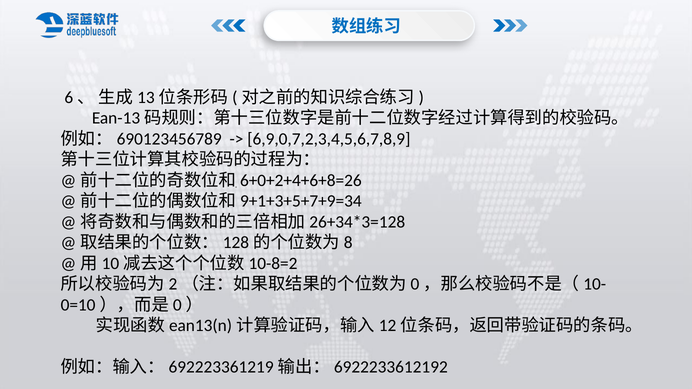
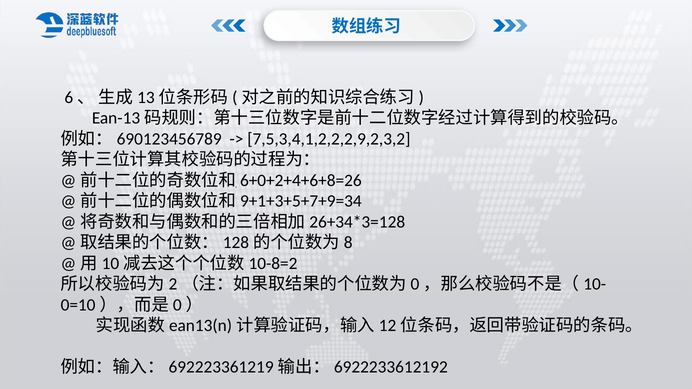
6,9,0,7,2,3,4,5,6,7,8,9: 6,9,0,7,2,3,4,5,6,7,8,9 -> 7,5,3,4,1,2,2,2,9,2,3,2 (329, 139)
